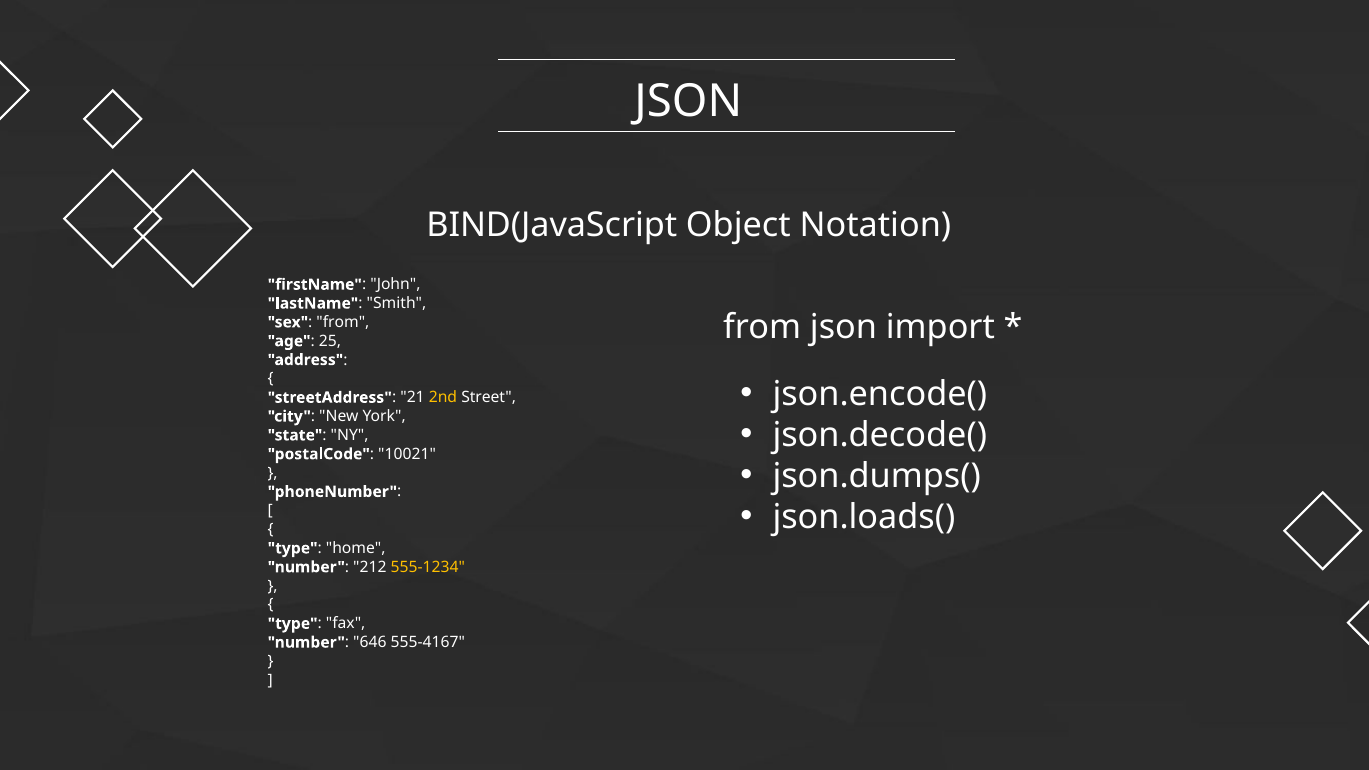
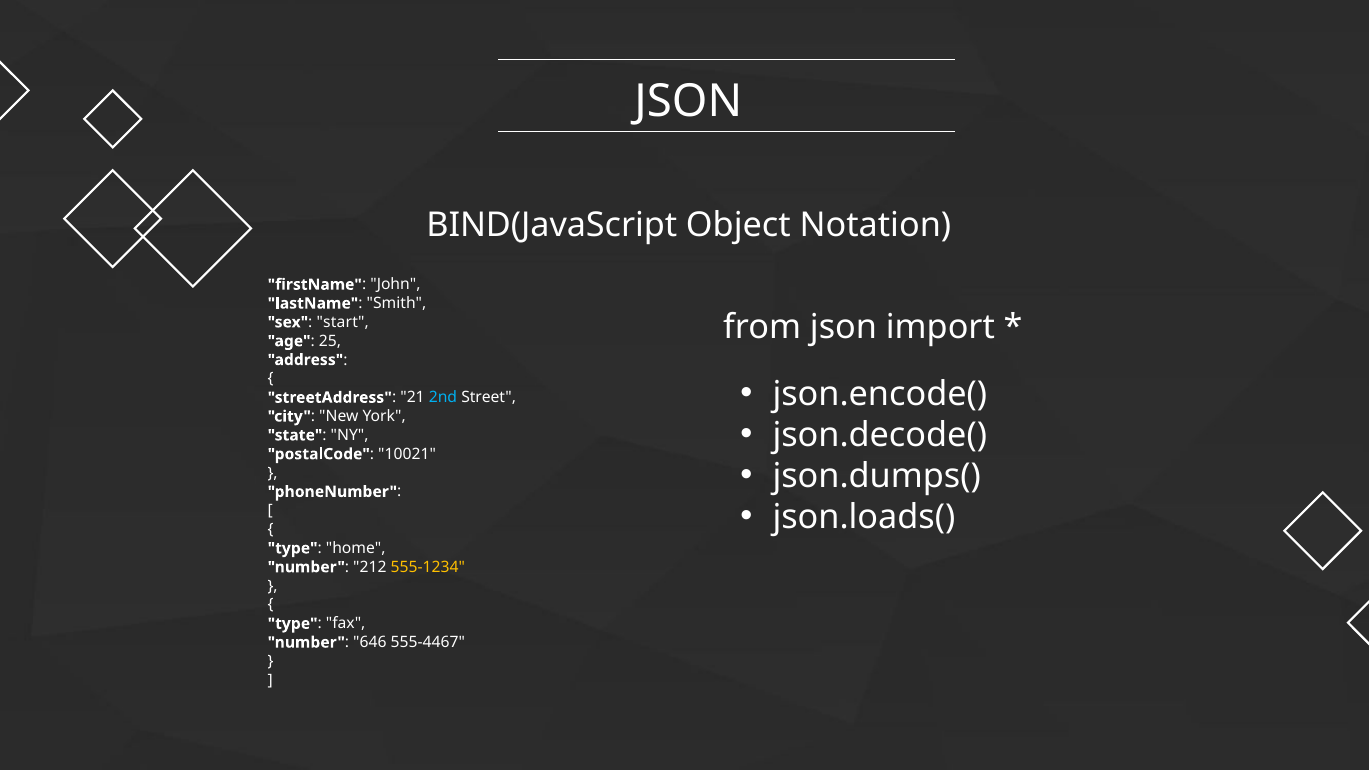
sex from: from -> start (343, 322)
2nd colour: yellow -> light blue (443, 398)
555-4167: 555-4167 -> 555-4467 (428, 642)
